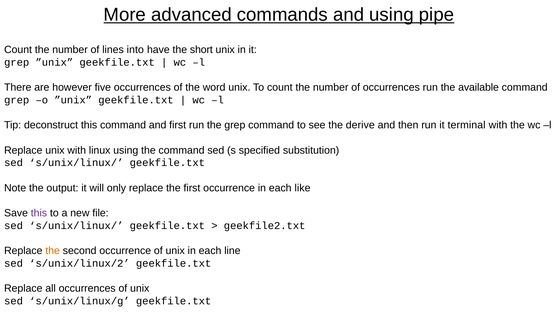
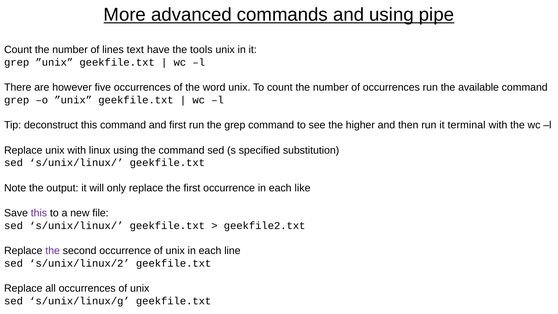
into: into -> text (135, 50)
short: short -> tools (201, 50)
derive: derive -> higher (360, 125)
the colour: orange -> purple (53, 251)
